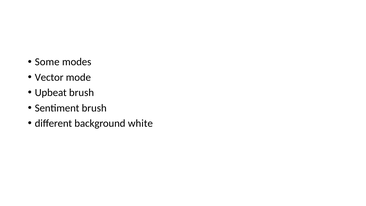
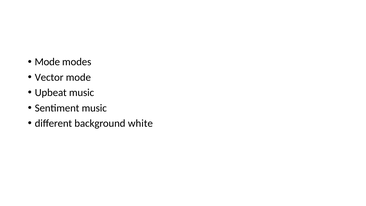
Some: Some -> Mode (47, 62)
Upbeat brush: brush -> music (82, 93)
Sentiment brush: brush -> music (94, 108)
